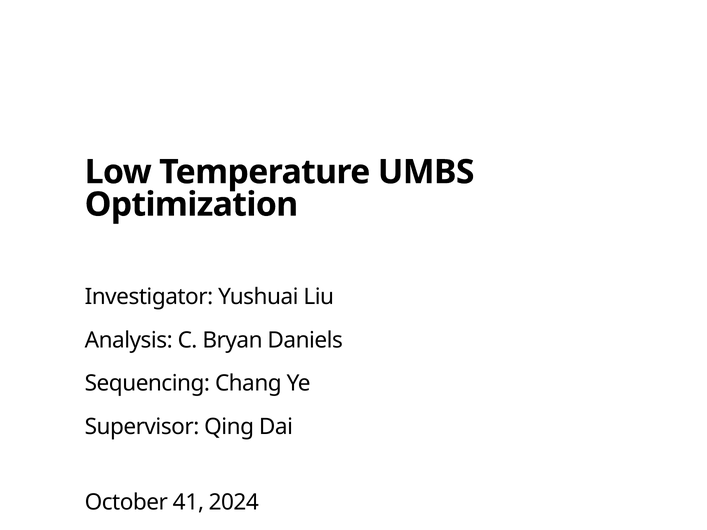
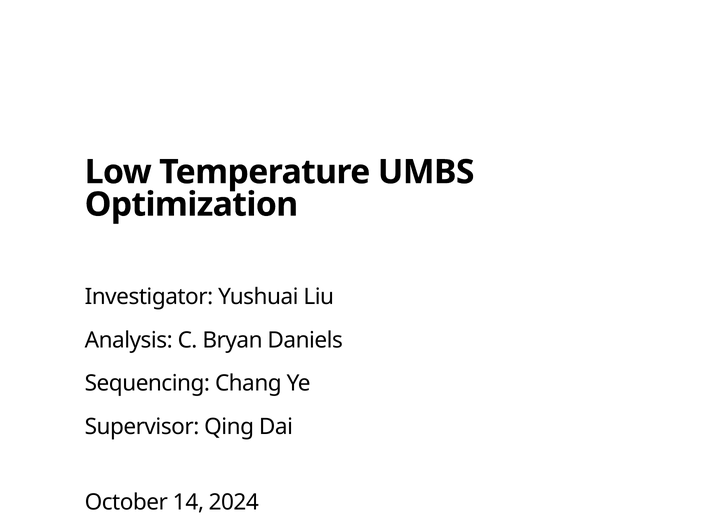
41: 41 -> 14 (188, 503)
